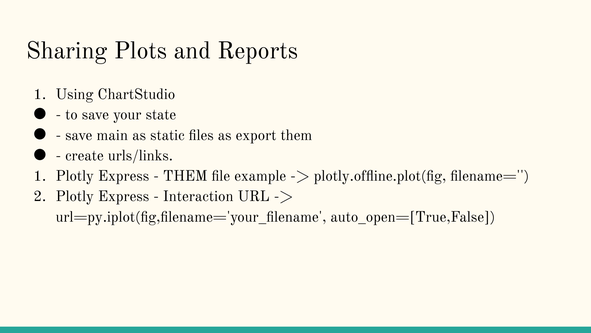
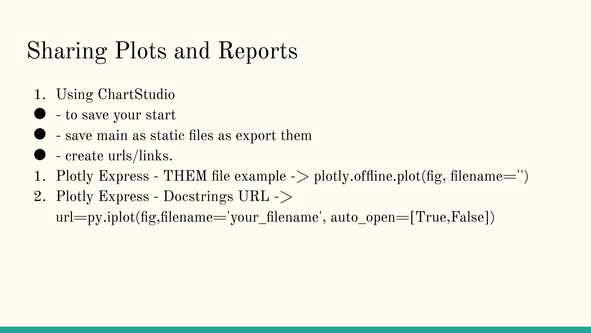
state: state -> start (161, 115)
Interaction: Interaction -> Docstrings (198, 196)
